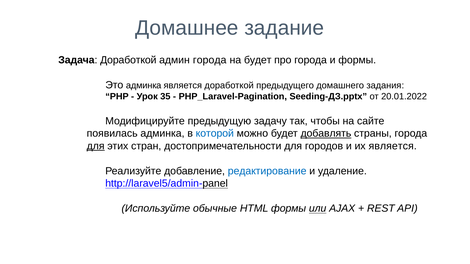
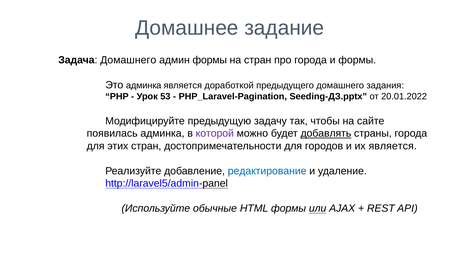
Задача Доработкой: Доработкой -> Домашнего (128, 60)
админ города: города -> формы (210, 60)
на будет: будет -> стран (258, 60)
35: 35 -> 53 (165, 97)
которой colour: blue -> purple (215, 134)
для underline: present -> none (96, 146)
